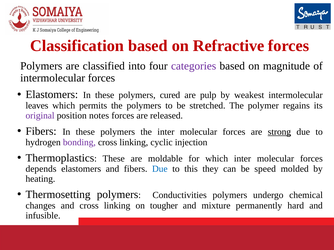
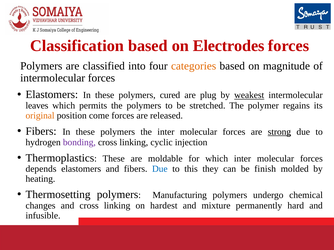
Refractive: Refractive -> Electrodes (229, 46)
categories colour: purple -> orange (194, 66)
pulp: pulp -> plug (208, 95)
weakest underline: none -> present (249, 95)
original colour: purple -> orange (40, 116)
notes: notes -> come (99, 116)
speed: speed -> finish (265, 169)
Conductivities: Conductivities -> Manufacturing (180, 196)
tougher: tougher -> hardest (164, 206)
